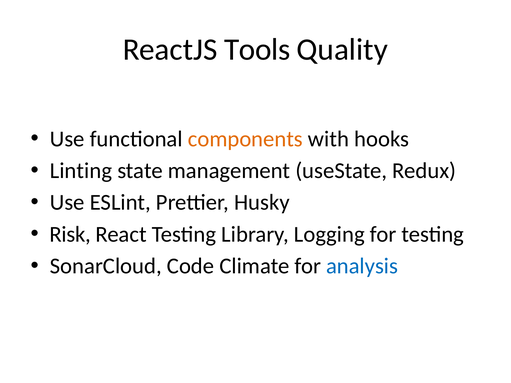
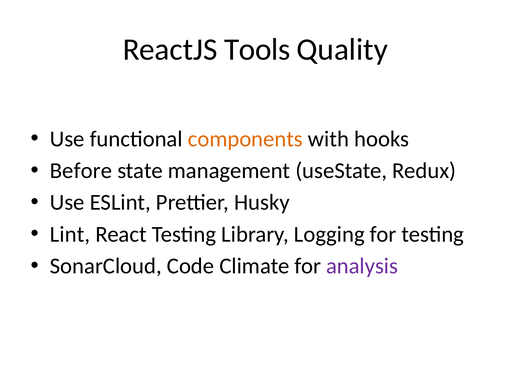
Linting: Linting -> Before (81, 171)
Risk: Risk -> Lint (70, 234)
analysis colour: blue -> purple (362, 266)
